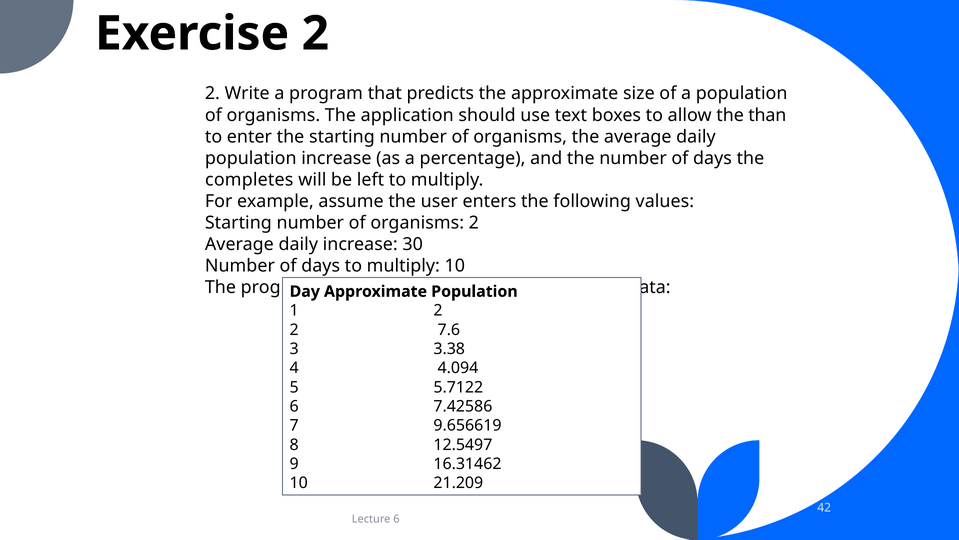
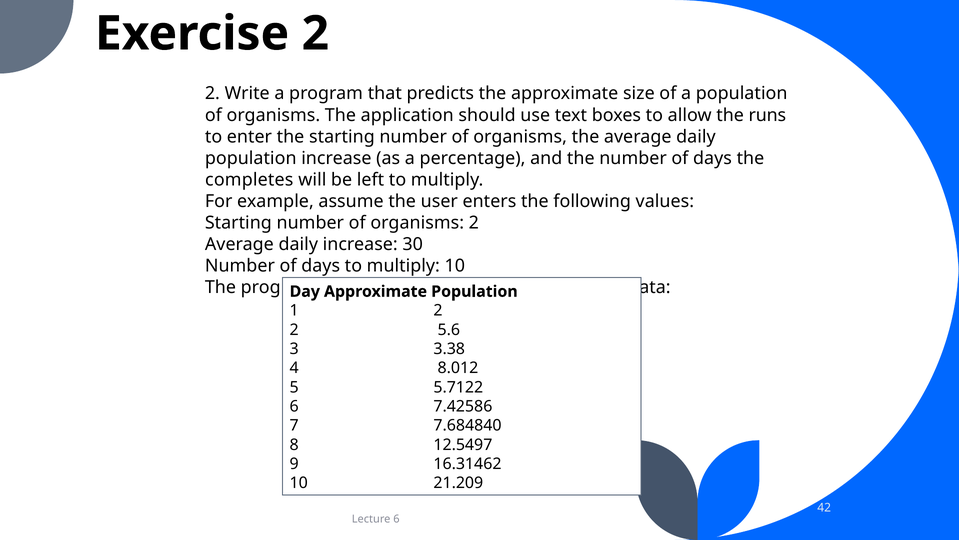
than: than -> runs (767, 115)
7.6: 7.6 -> 5.6 (449, 330)
4.094: 4.094 -> 8.012 (458, 368)
9.656619: 9.656619 -> 7.684840 (468, 425)
